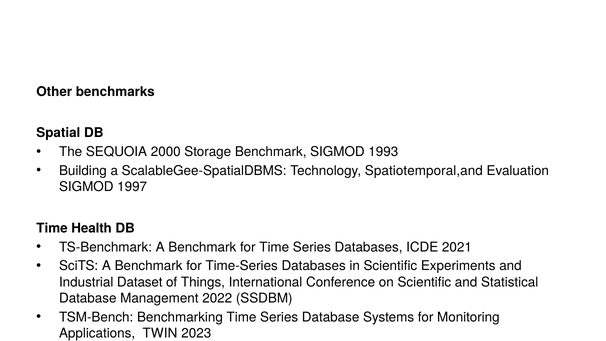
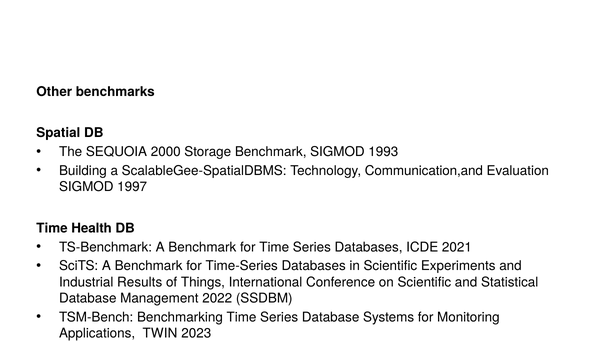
Spatiotemporal,and: Spatiotemporal,and -> Communication,and (424, 171)
Industrial Dataset: Dataset -> Results (140, 282)
